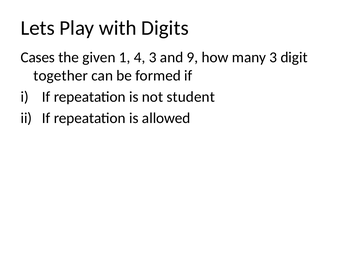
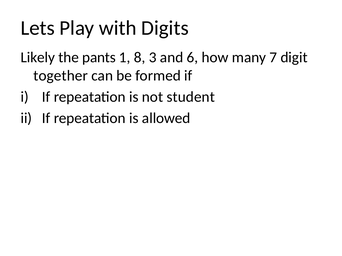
Cases: Cases -> Likely (38, 58)
given: given -> pants (99, 58)
4: 4 -> 8 (140, 58)
9: 9 -> 6 (192, 58)
many 3: 3 -> 7 (273, 58)
